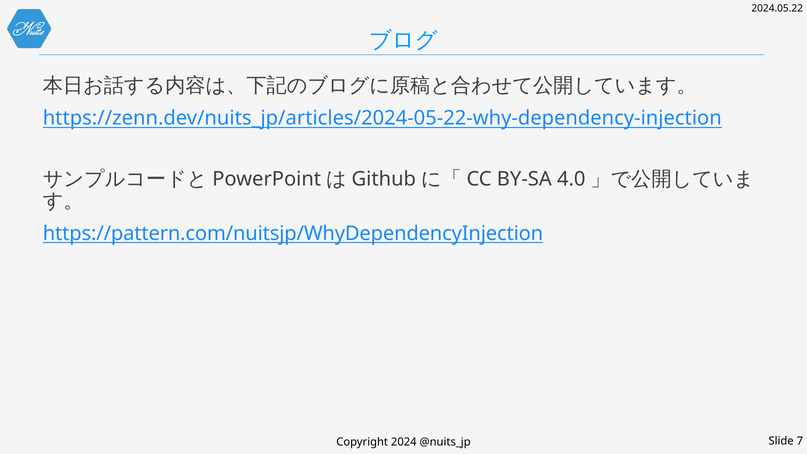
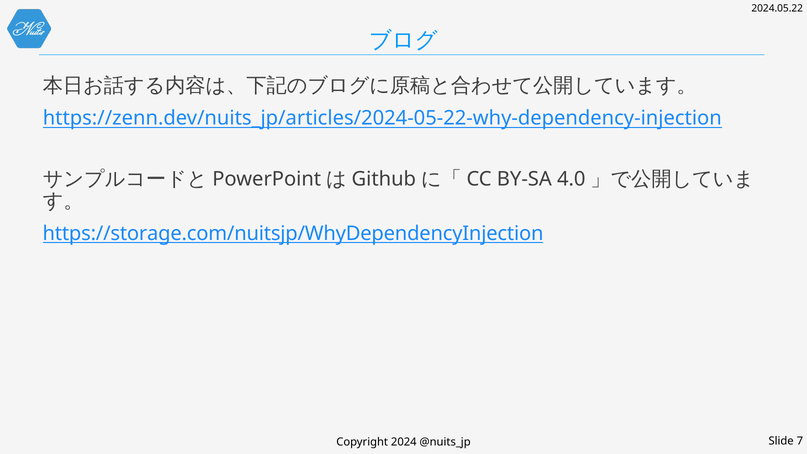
https://pattern.com/nuitsjp/WhyDependencyInjection: https://pattern.com/nuitsjp/WhyDependencyInjection -> https://storage.com/nuitsjp/WhyDependencyInjection (293, 233)
